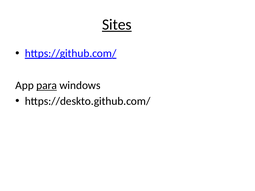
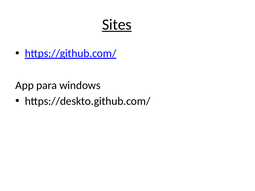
para underline: present -> none (47, 85)
